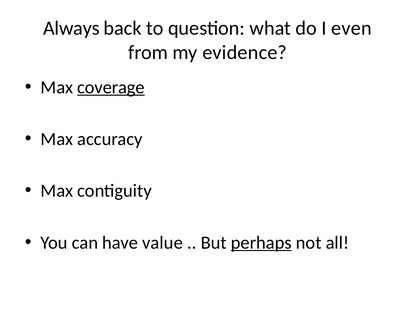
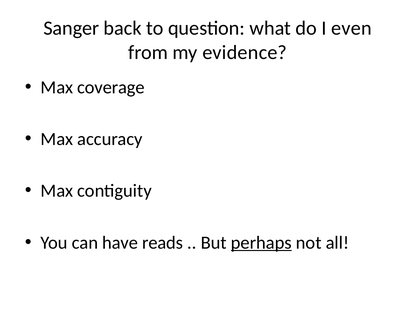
Always: Always -> Sanger (71, 28)
coverage underline: present -> none (111, 87)
value: value -> reads (163, 243)
